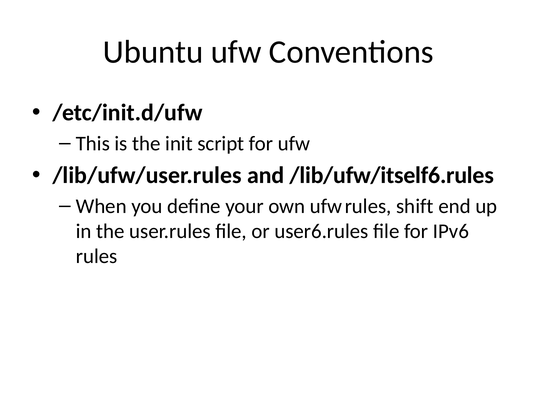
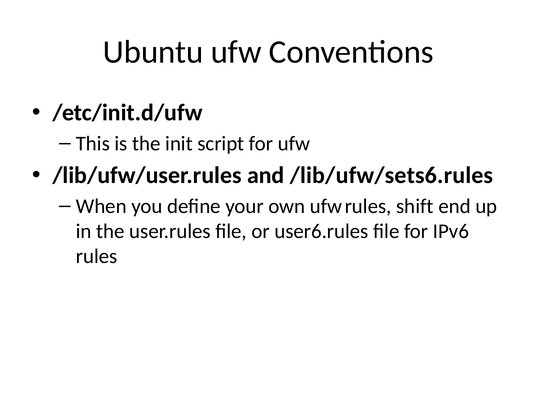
/lib/ufw/itself6.rules: /lib/ufw/itself6.rules -> /lib/ufw/sets6.rules (391, 175)
